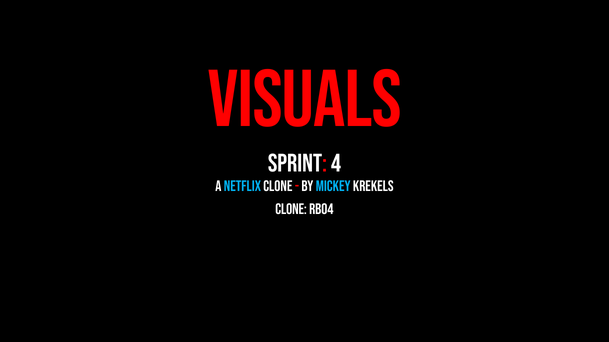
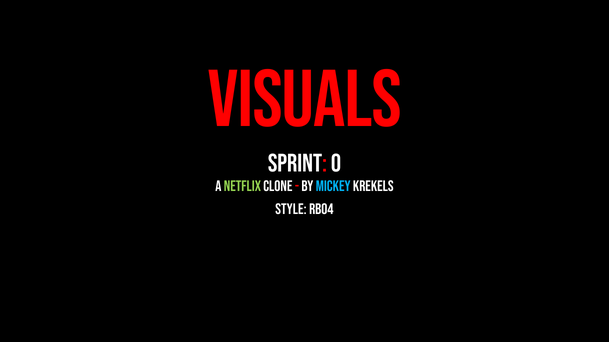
4: 4 -> 0 (336, 164)
netflix colour: light blue -> light green (242, 187)
Clone: Clone -> Style (291, 209)
